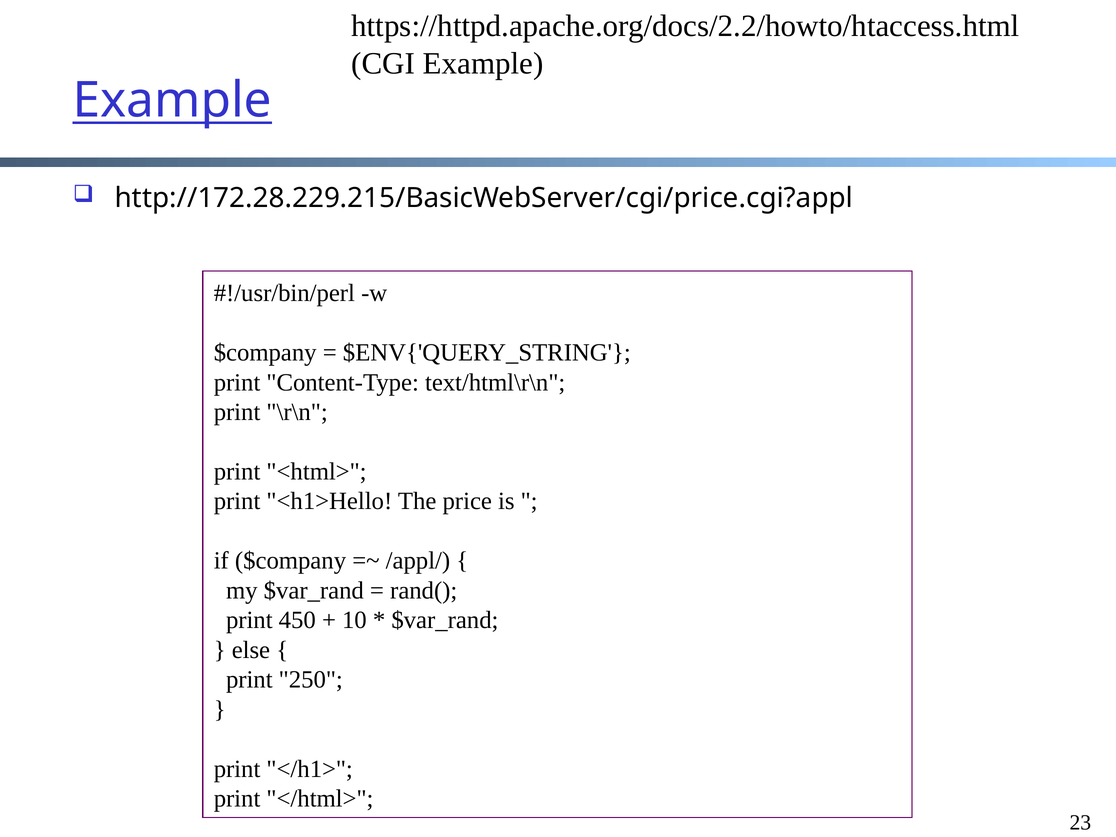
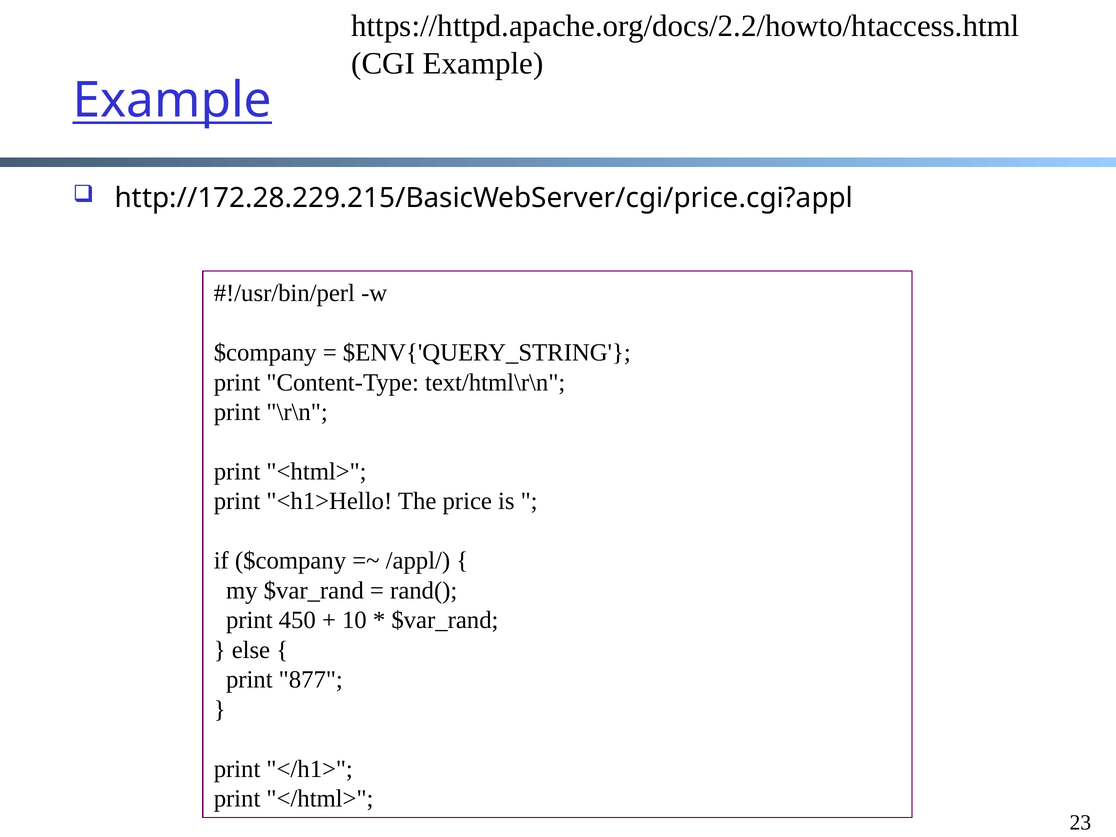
250: 250 -> 877 (311, 680)
